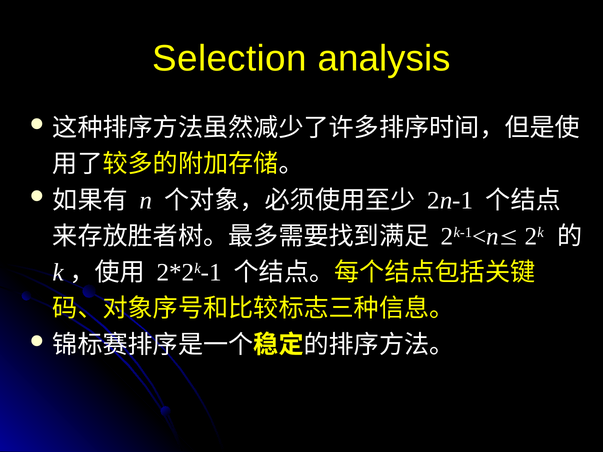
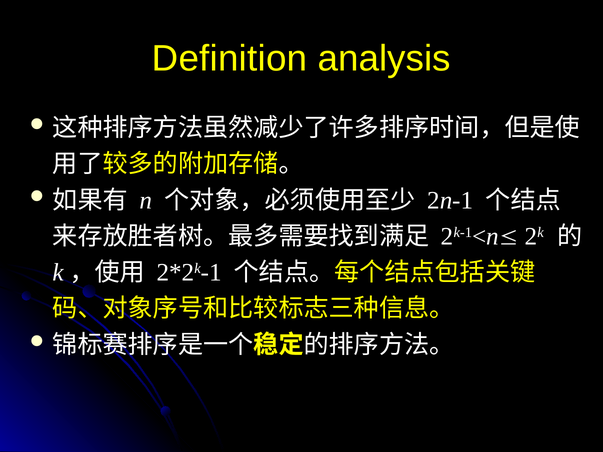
Selection: Selection -> Definition (230, 58)
